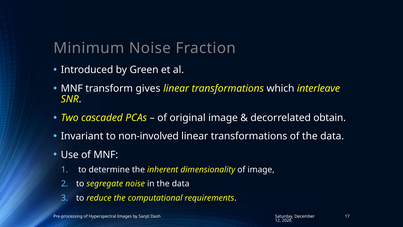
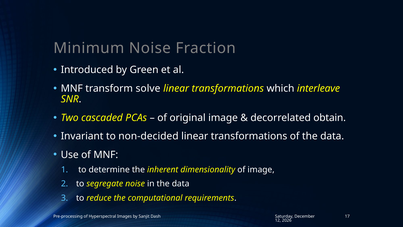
gives: gives -> solve (148, 88)
non-involved: non-involved -> non-decided (148, 136)
